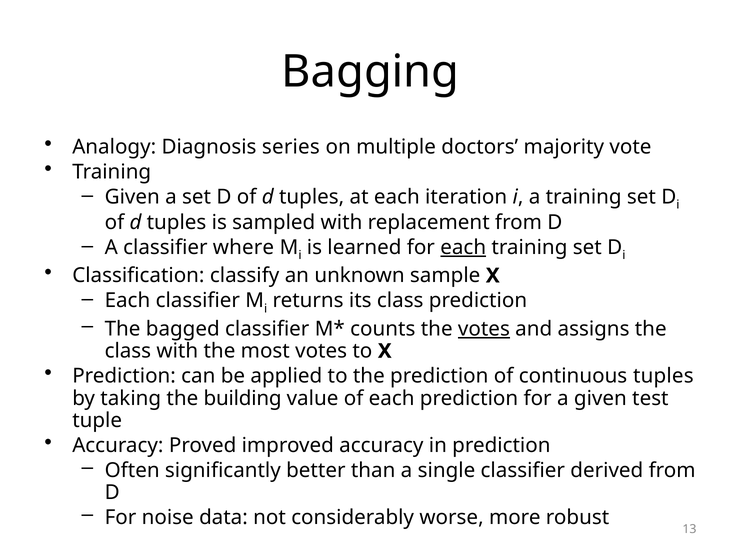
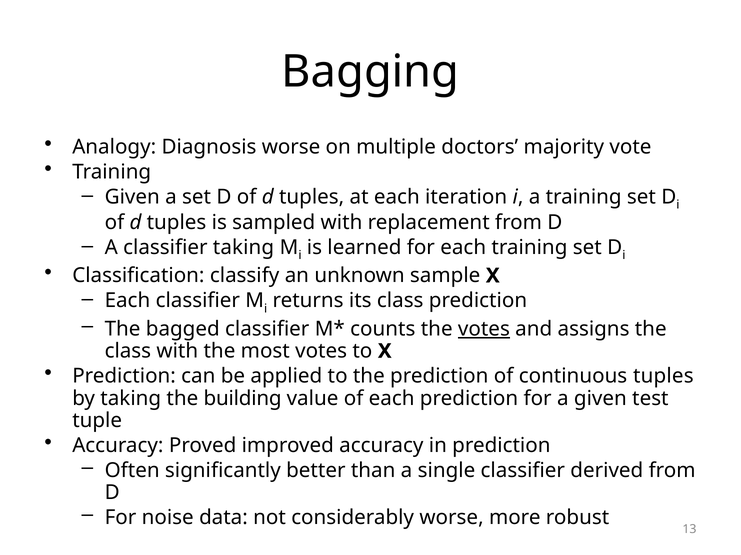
Diagnosis series: series -> worse (291, 147)
classifier where: where -> taking (243, 248)
each underline: present -> none (463, 248)
